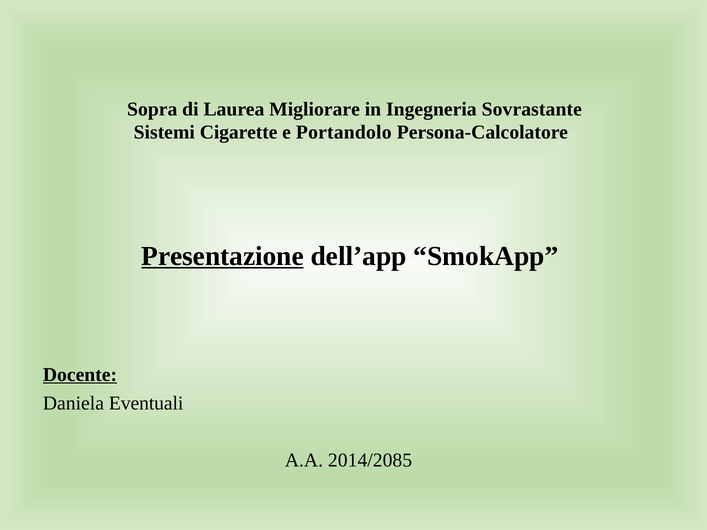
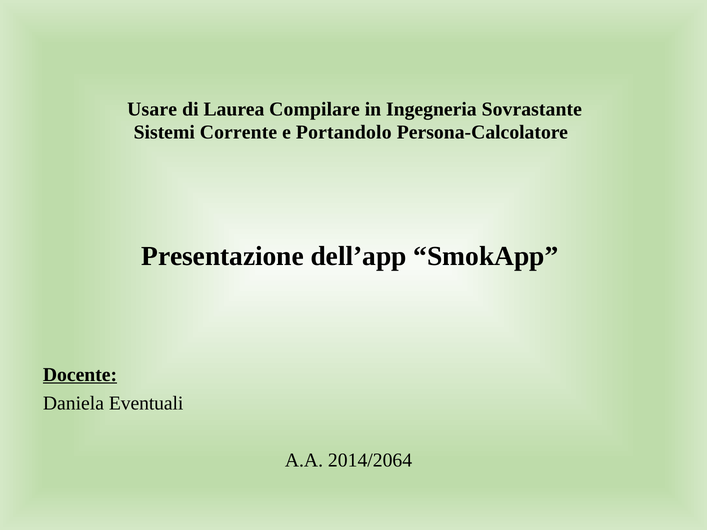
Sopra: Sopra -> Usare (152, 109)
Migliorare: Migliorare -> Compilare (314, 109)
Cigarette: Cigarette -> Corrente (238, 132)
Presentazione underline: present -> none (223, 256)
2014/2085: 2014/2085 -> 2014/2064 (370, 461)
